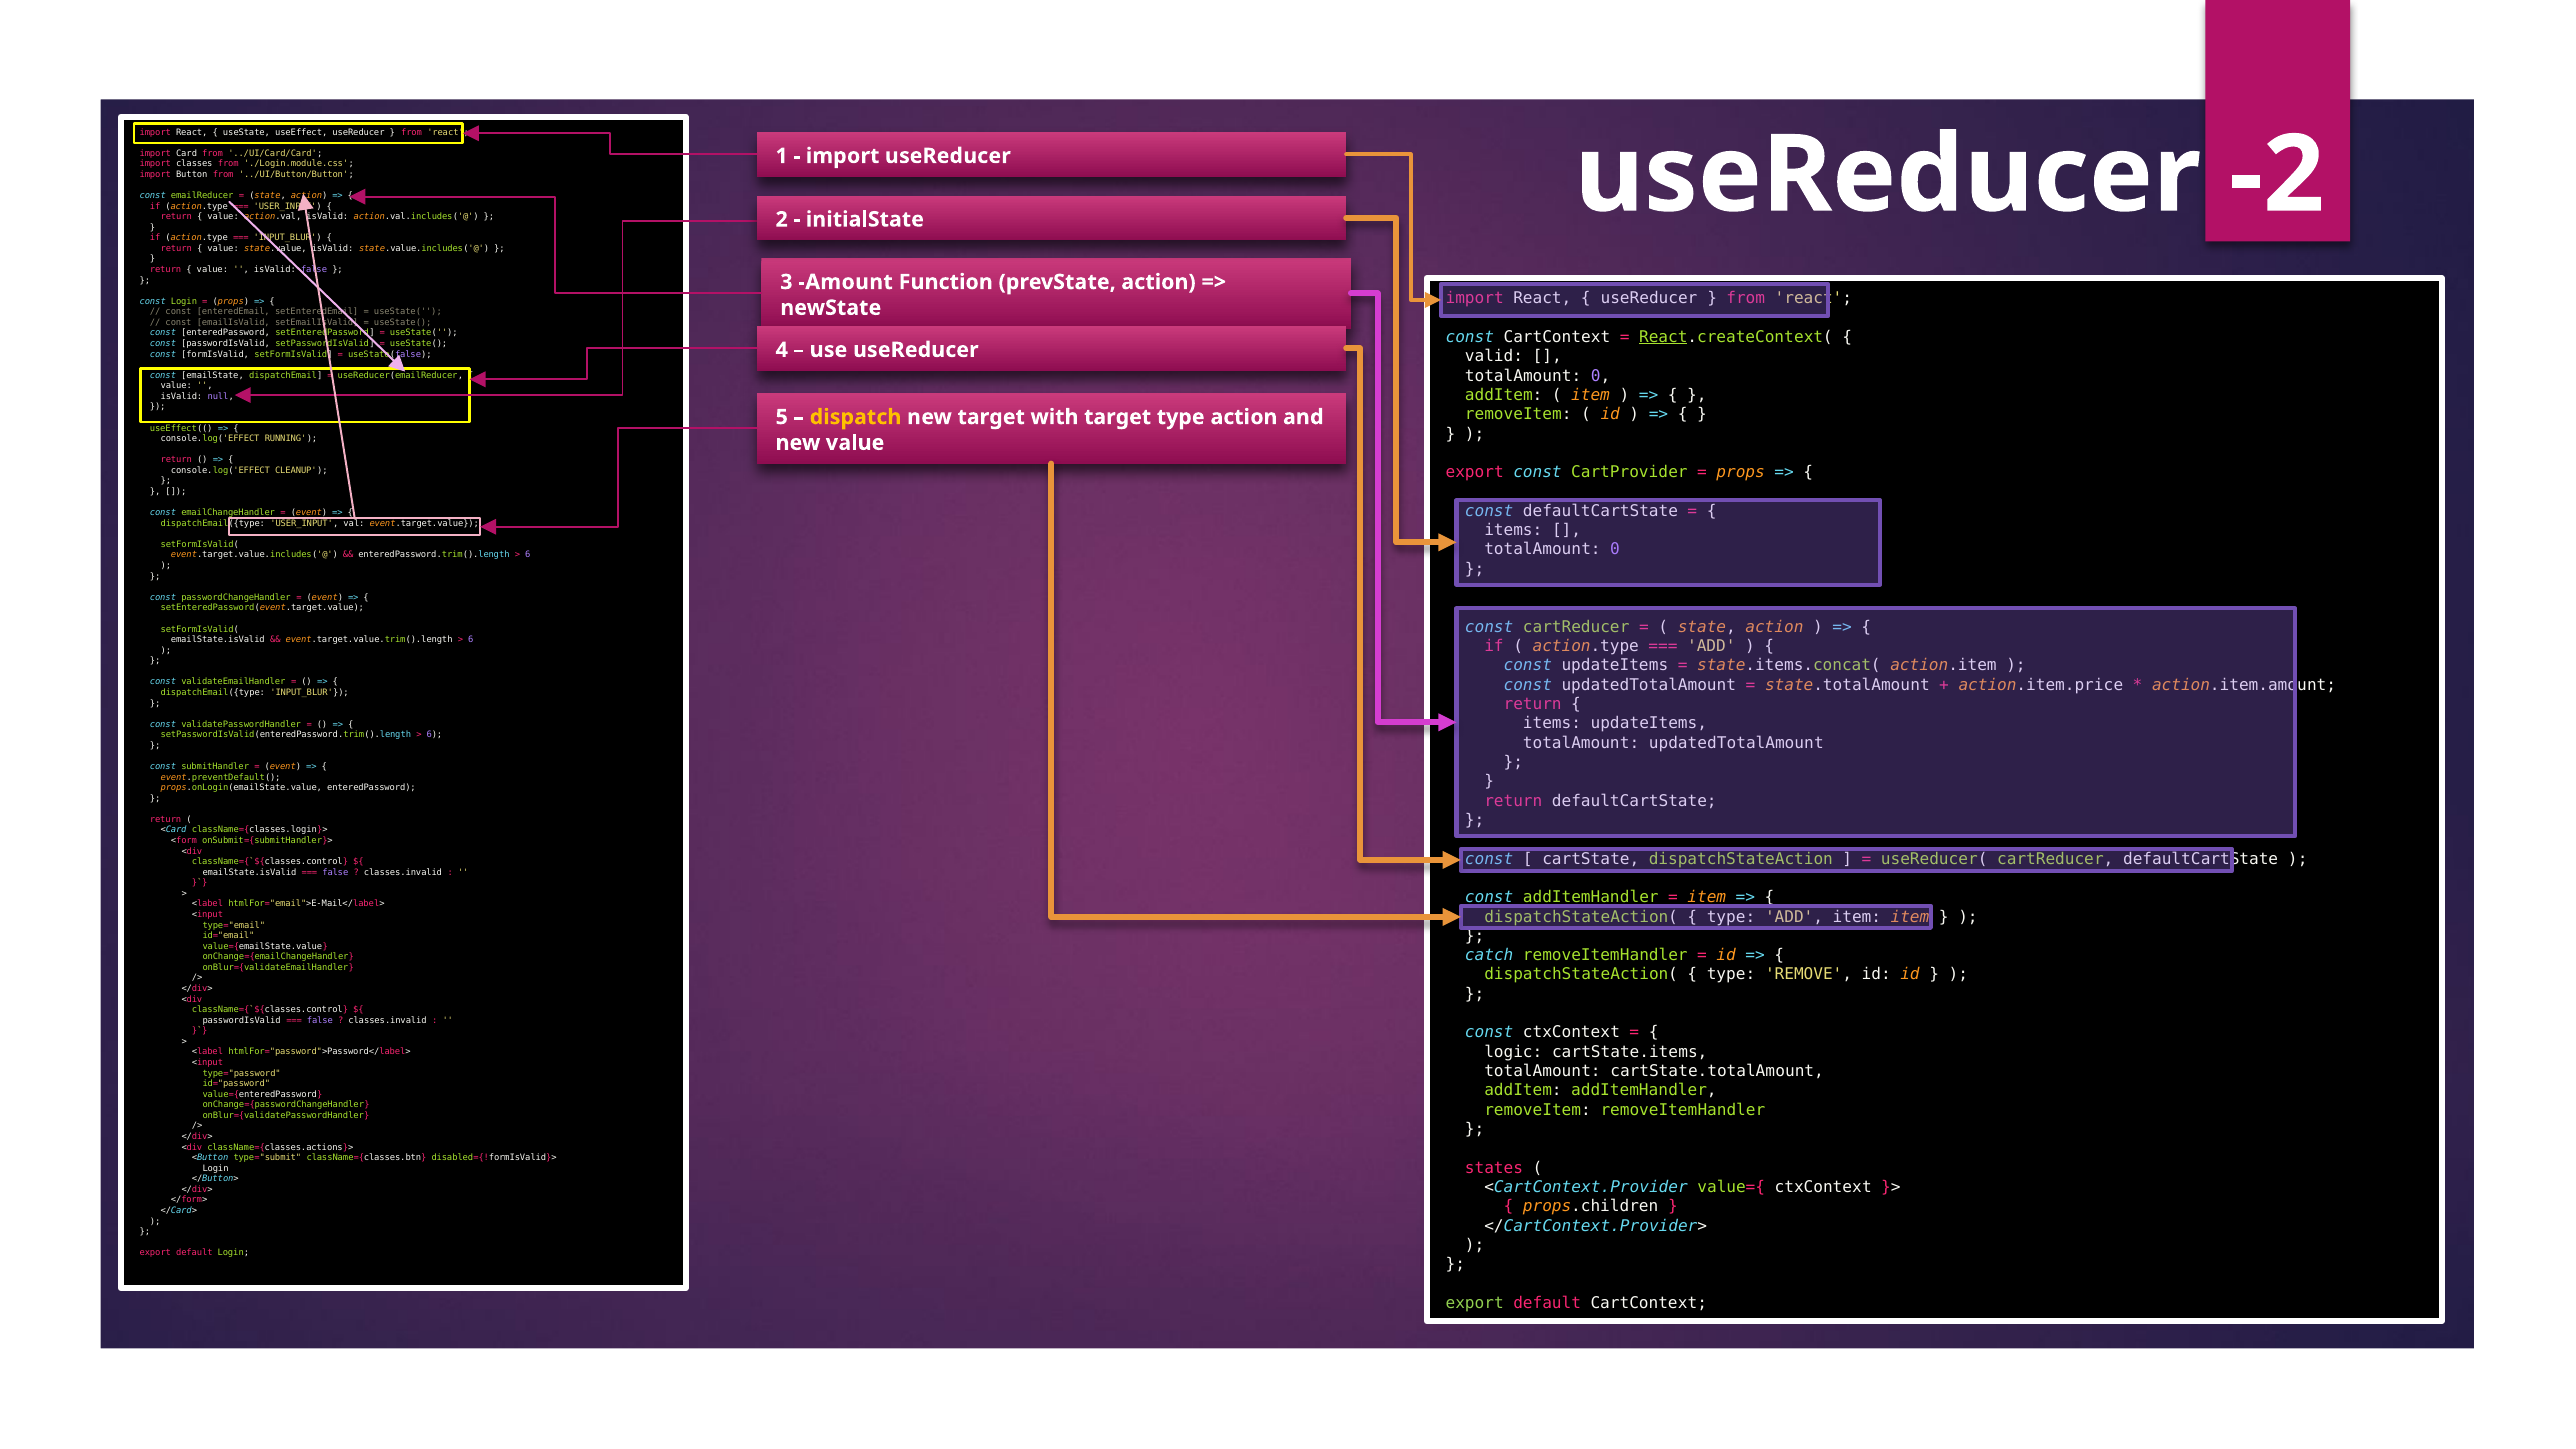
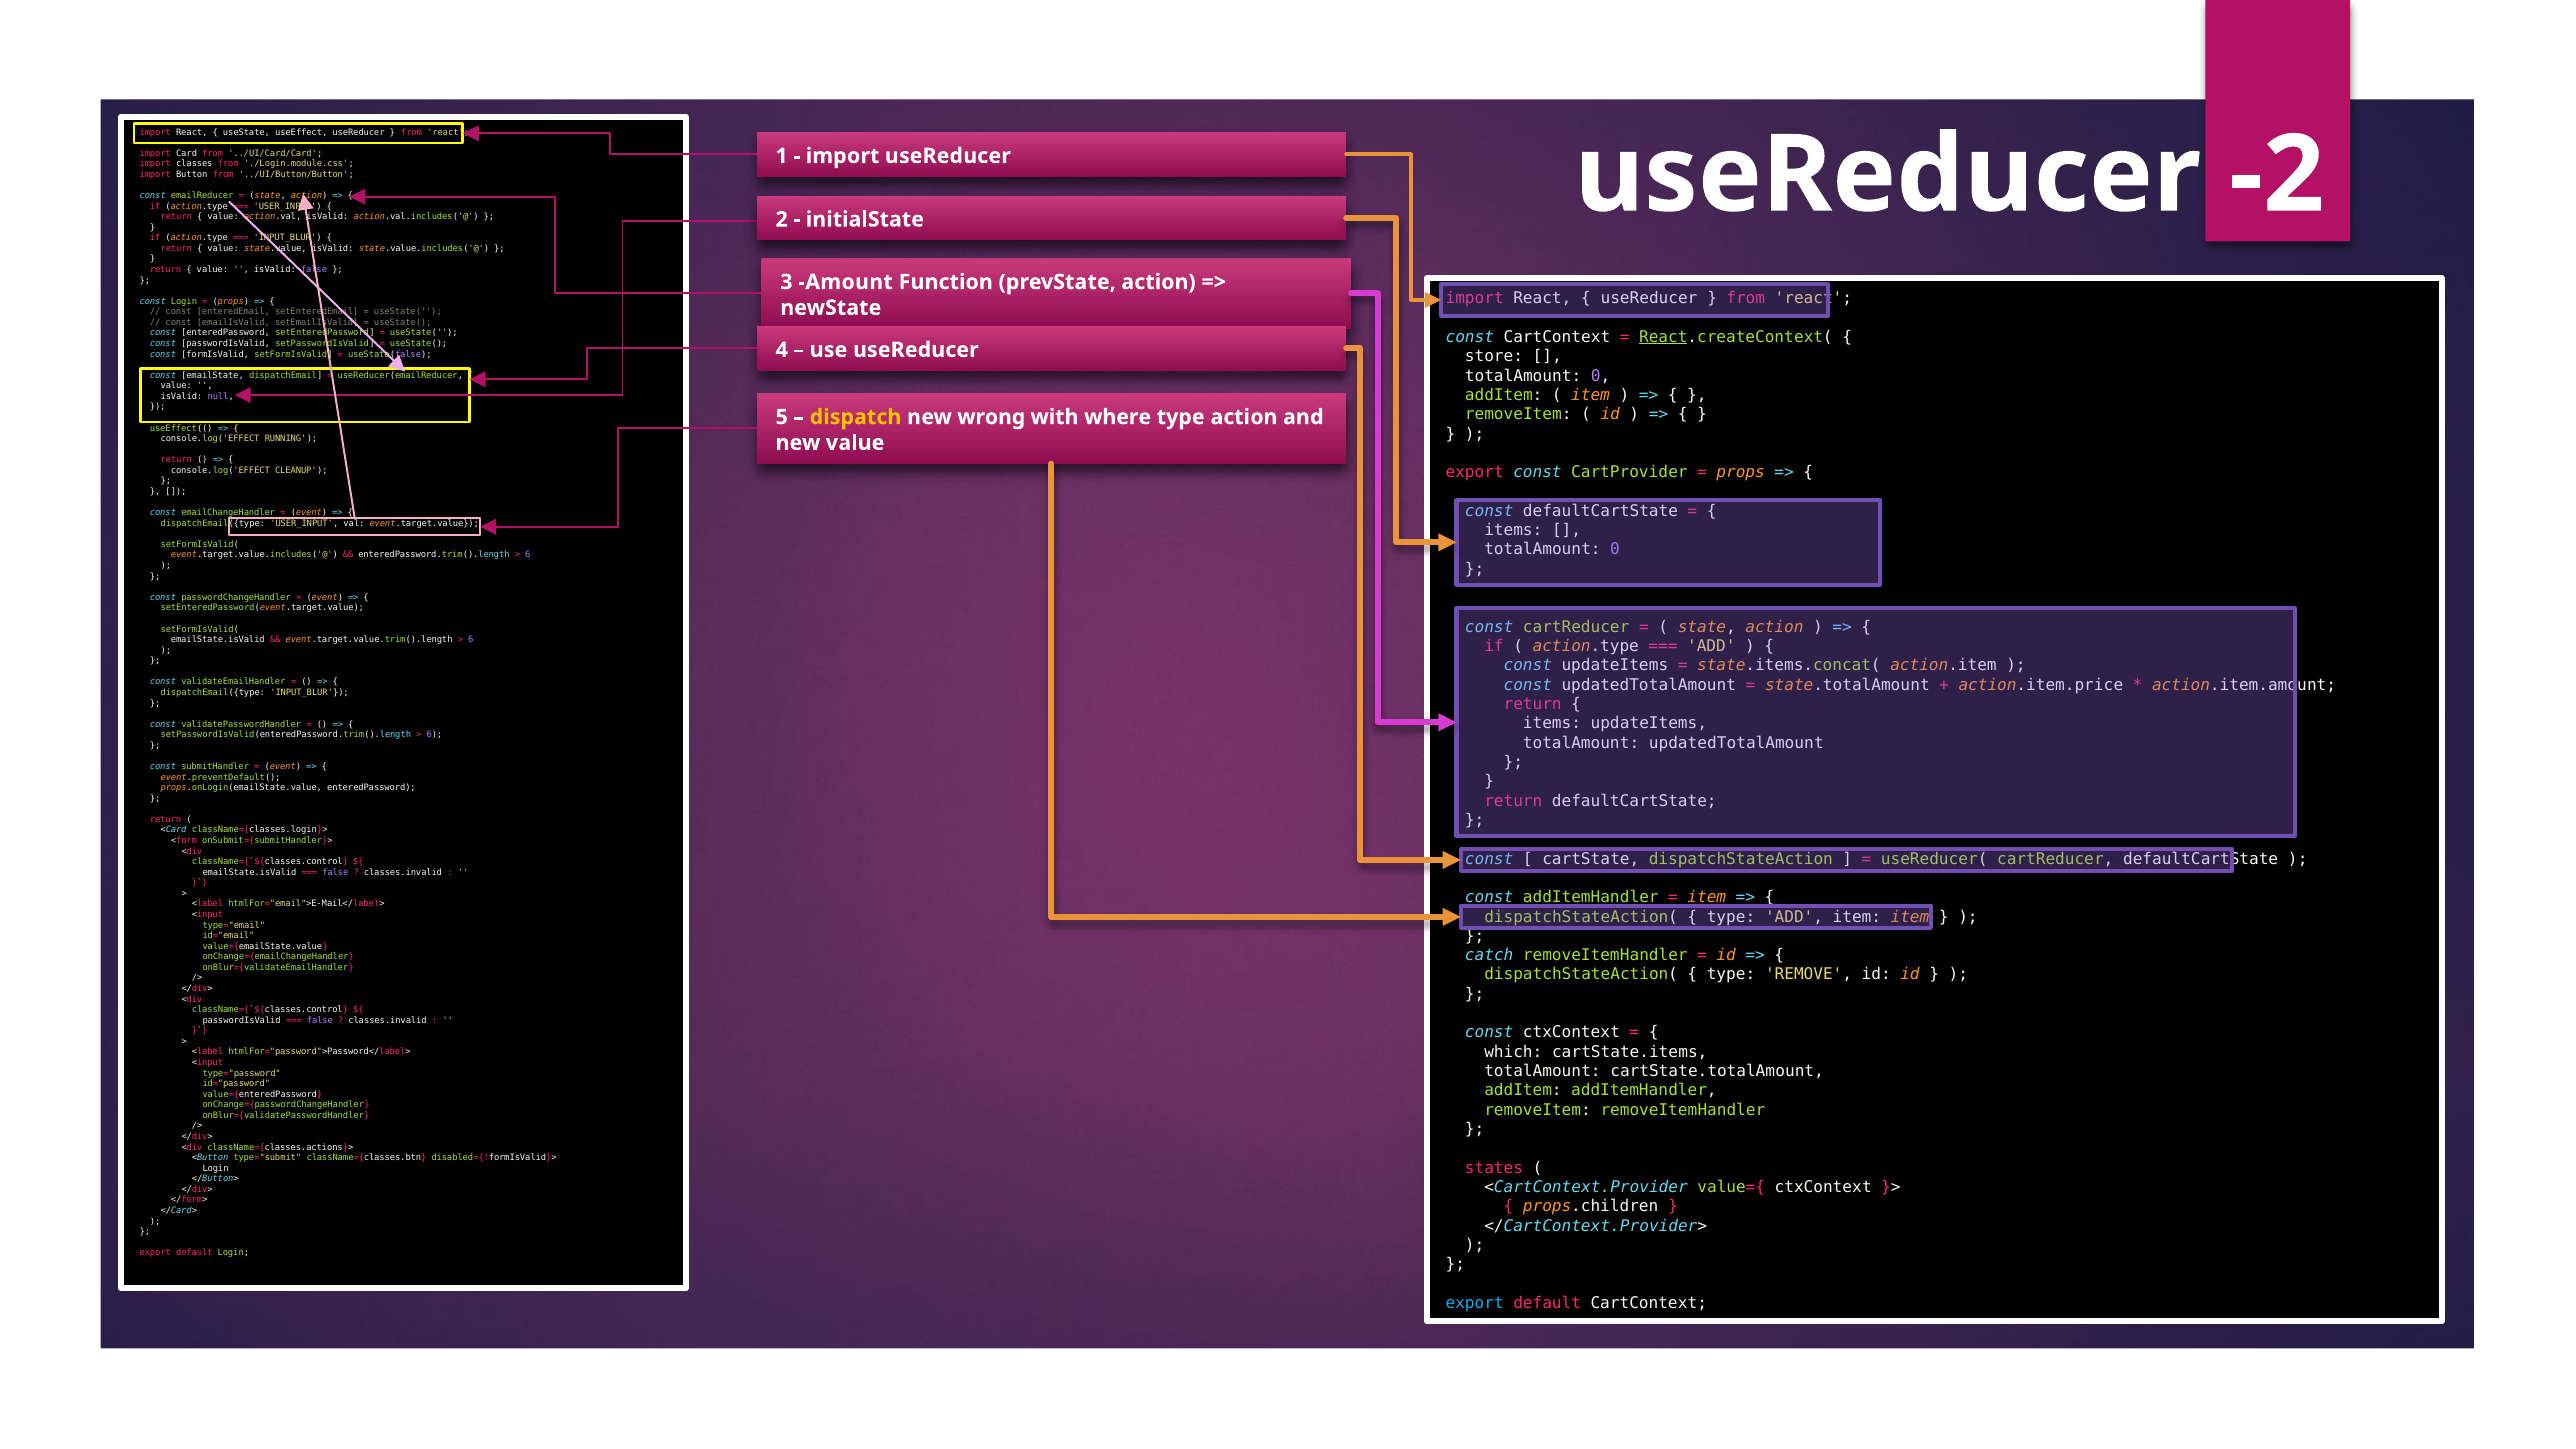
valid: valid -> store (1494, 356)
new target: target -> wrong (991, 417)
with target: target -> where (1118, 417)
logic: logic -> which (1513, 1052)
export colour: light green -> light blue (1475, 1303)
